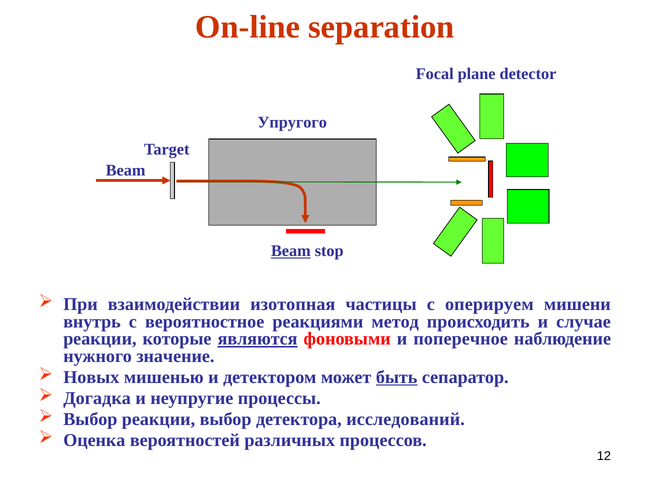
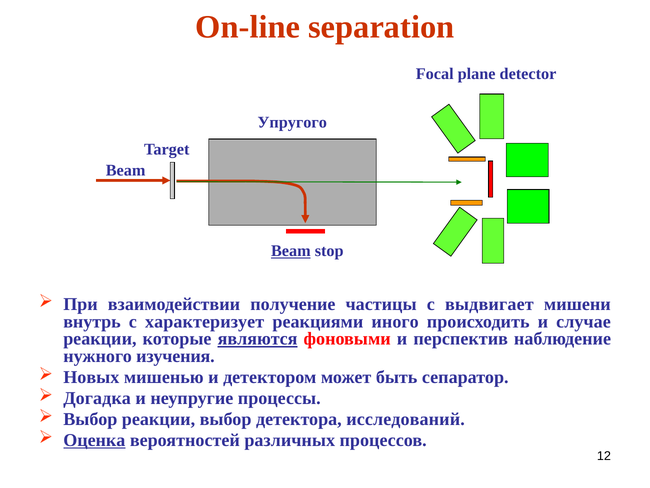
изотопная: изотопная -> получение (293, 304)
оперируем: оперируем -> выдвигает (489, 304)
вероятностное: вероятностное -> характеризует (205, 321)
метод: метод -> иного (395, 321)
поперечное: поперечное -> перспектив (461, 339)
значение: значение -> изучения (175, 356)
быть underline: present -> none (397, 377)
Оценка underline: none -> present (94, 440)
